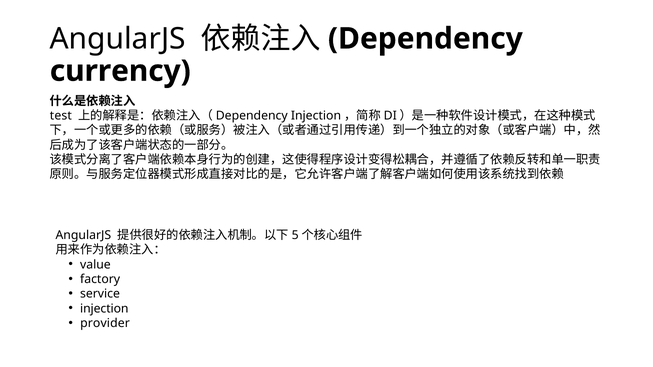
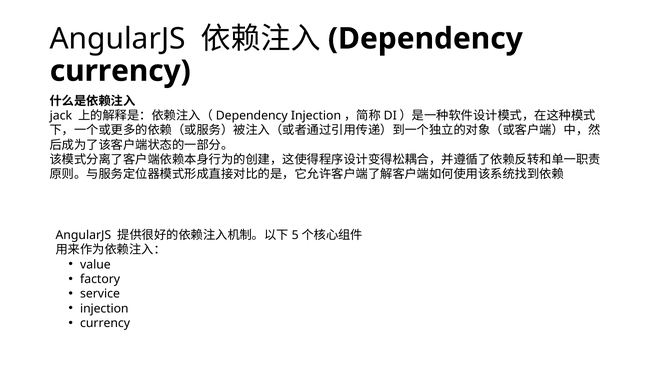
test: test -> jack (61, 116)
provider: provider -> currency (105, 324)
